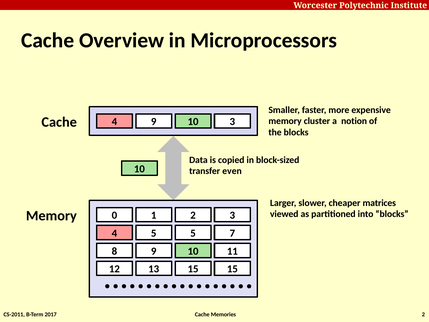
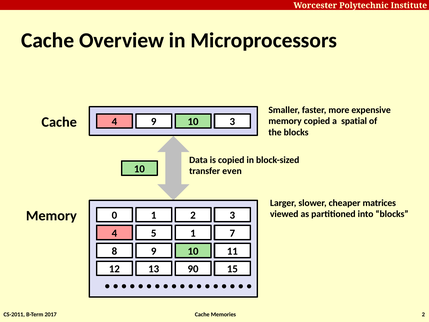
memory cluster: cluster -> copied (317, 121)
notion: notion -> spatial (354, 121)
5 5: 5 -> 1 (193, 233)
13 15: 15 -> 90 (193, 269)
